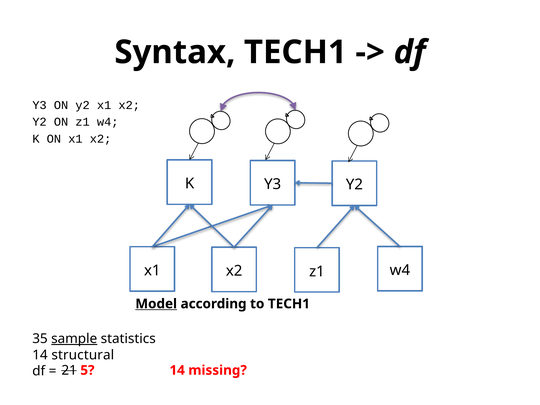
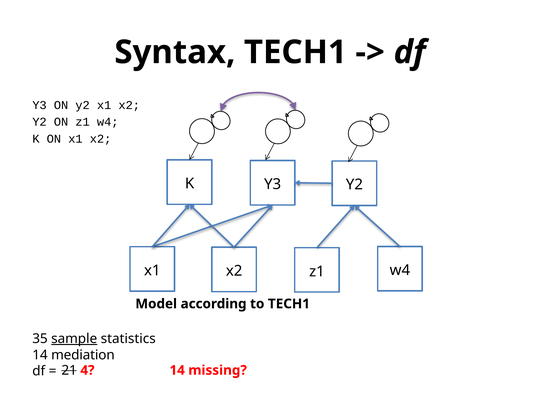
Model underline: present -> none (156, 304)
structural: structural -> mediation (83, 355)
5: 5 -> 4 (87, 370)
